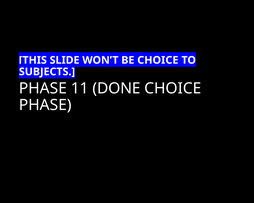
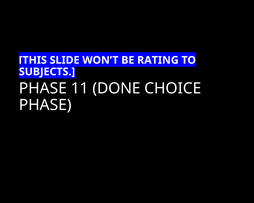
BE CHOICE: CHOICE -> RATING (158, 60)
